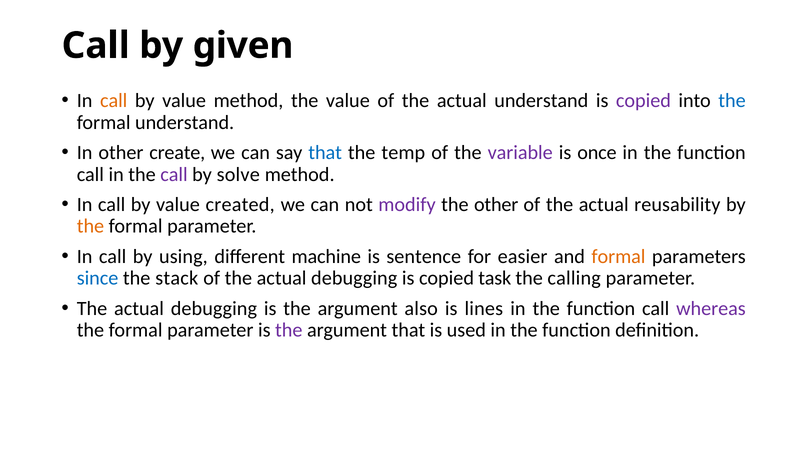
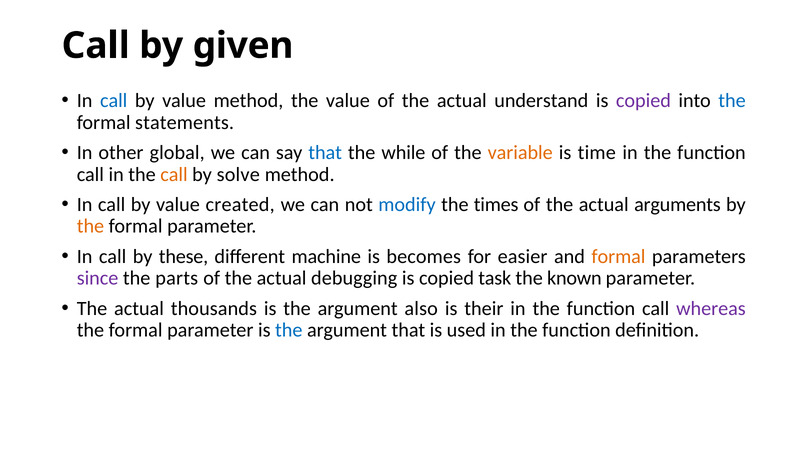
call colour: orange -> blue (114, 101)
formal understand: understand -> statements (185, 122)
create: create -> global (177, 153)
temp: temp -> while (403, 153)
variable colour: purple -> orange (520, 153)
once: once -> time (597, 153)
call colour: purple -> orange (174, 175)
modify colour: purple -> blue (407, 205)
the other: other -> times (496, 205)
reusability: reusability -> arguments (677, 205)
using: using -> these (184, 257)
sentence: sentence -> becomes (424, 257)
since colour: blue -> purple (98, 279)
stack: stack -> parts (177, 279)
calling: calling -> known (574, 279)
debugging: debugging -> thousands (214, 309)
lines: lines -> their (484, 309)
the colour: purple -> blue (289, 331)
